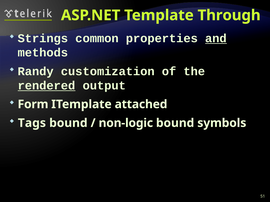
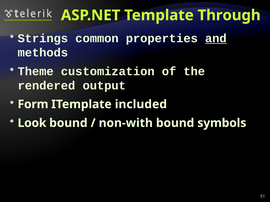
Randy: Randy -> Theme (36, 71)
rendered underline: present -> none (47, 86)
attached: attached -> included (141, 105)
Tags: Tags -> Look (32, 123)
non-logic: non-logic -> non-with (126, 123)
